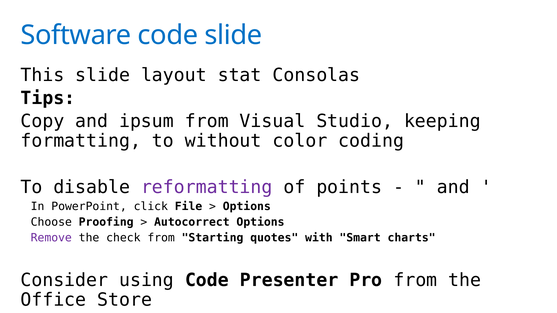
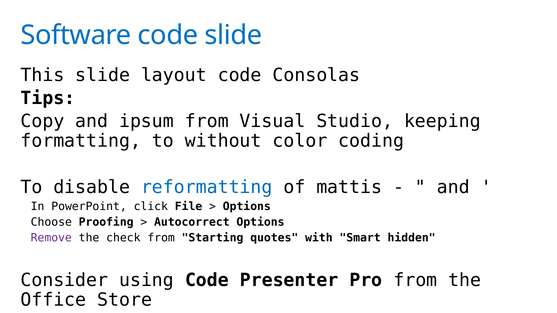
layout stat: stat -> code (240, 75)
reformatting colour: purple -> blue (207, 187)
points: points -> mattis (349, 187)
charts: charts -> hidden (412, 238)
